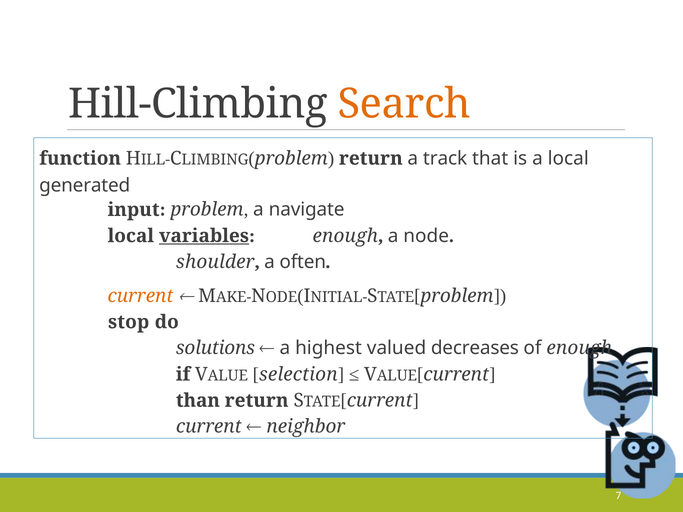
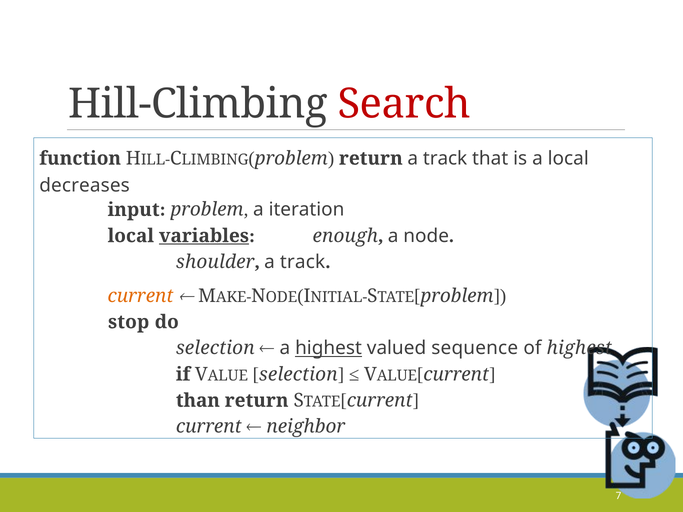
Search colour: orange -> red (404, 104)
generated: generated -> decreases (85, 186)
navigate: navigate -> iteration (307, 210)
often: often -> track (303, 262)
solutions: solutions -> selection (215, 348)
highest underline: none -> present (328, 348)
decreases: decreases -> sequence (475, 348)
of enough: enough -> highest (579, 348)
